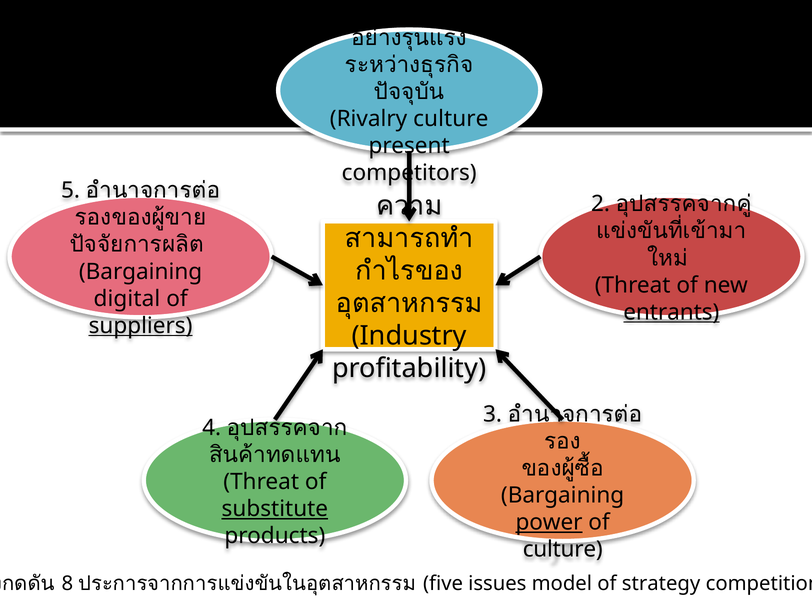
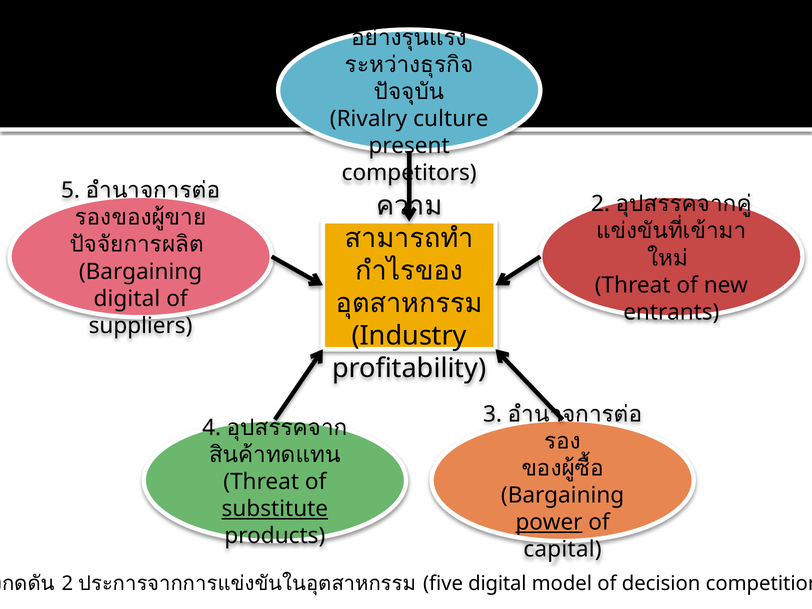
entrants underline: present -> none (671, 312)
suppliers underline: present -> none (141, 326)
culture: culture -> capital (562, 550)
8: 8 -> 2 (67, 583)
five issues: issues -> digital (497, 583)
strategy: strategy -> decision (661, 583)
